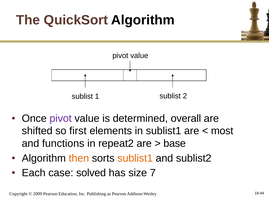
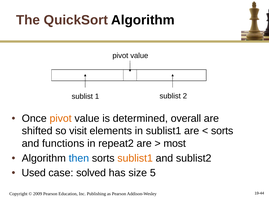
pivot colour: purple -> orange (61, 118)
first: first -> visit (78, 131)
most: most -> sorts (222, 131)
base: base -> most (175, 143)
then colour: orange -> blue (79, 158)
Each: Each -> Used (34, 173)
7: 7 -> 5 (153, 173)
